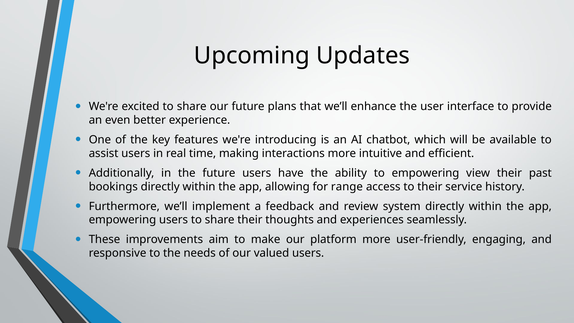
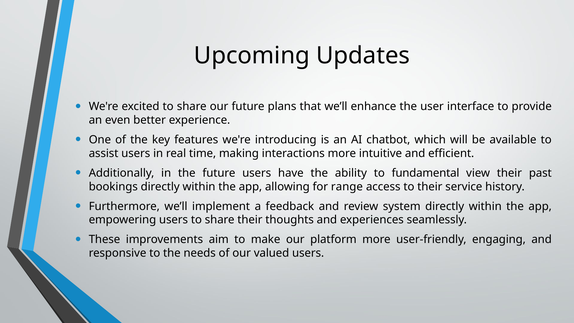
to empowering: empowering -> fundamental (426, 173)
